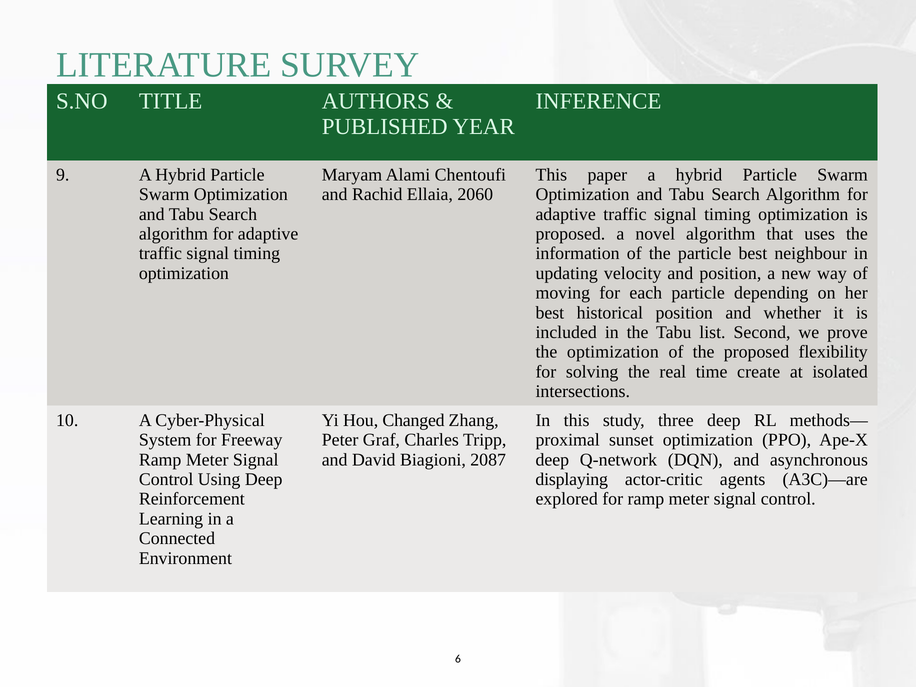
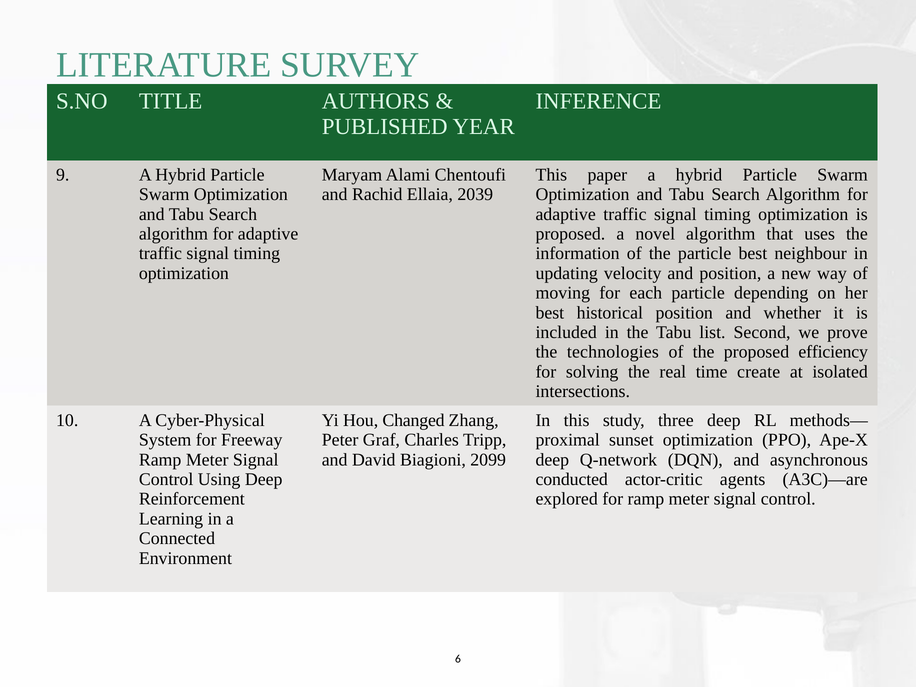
2060: 2060 -> 2039 (475, 195)
the optimization: optimization -> technologies (613, 352)
flexibility: flexibility -> efficiency (833, 352)
2087: 2087 -> 2099 (488, 460)
displaying: displaying -> conducted (572, 479)
